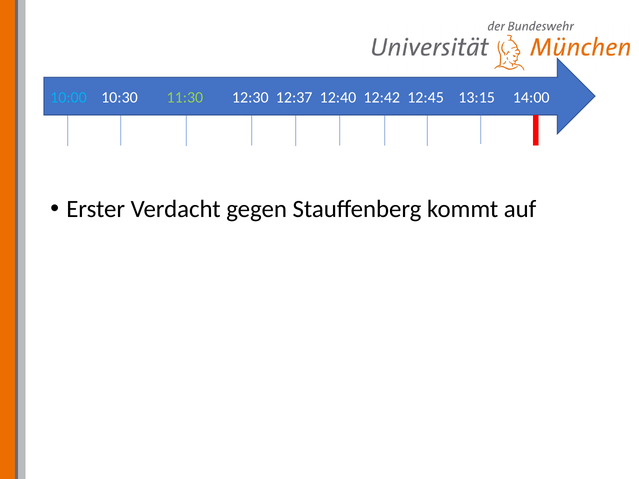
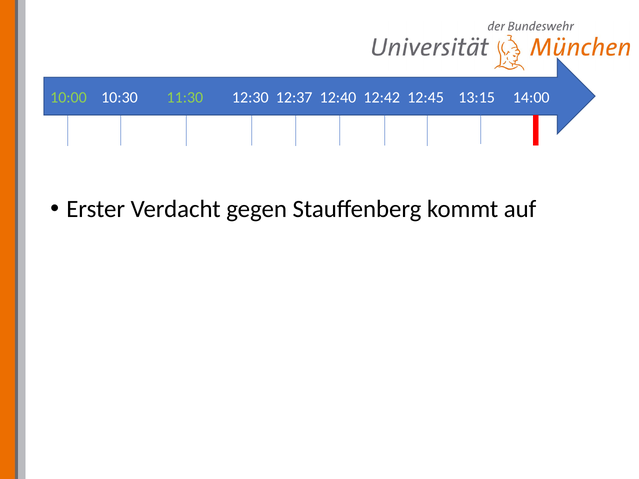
10:00 colour: light blue -> light green (68, 97)
